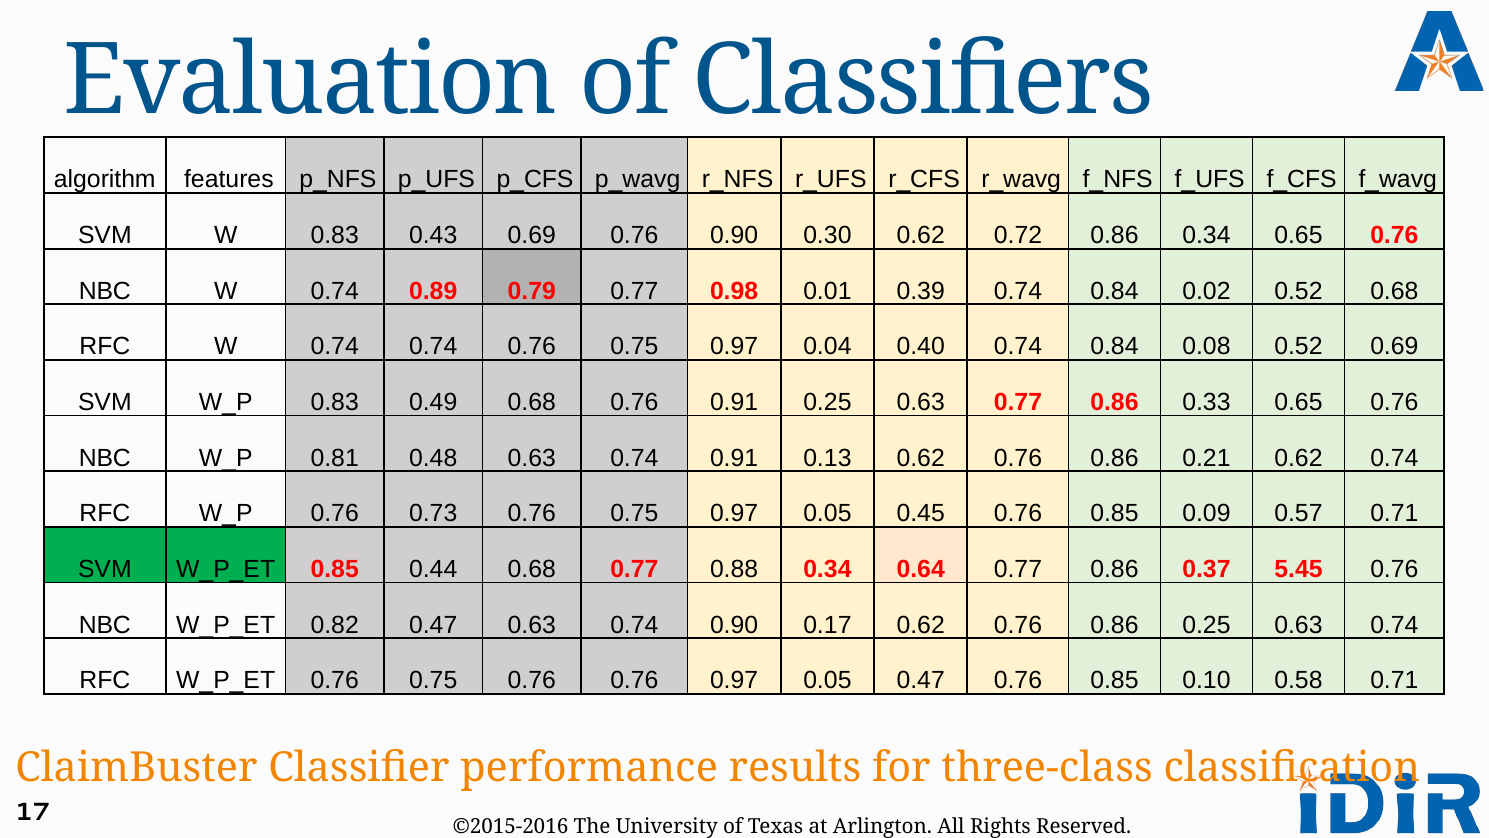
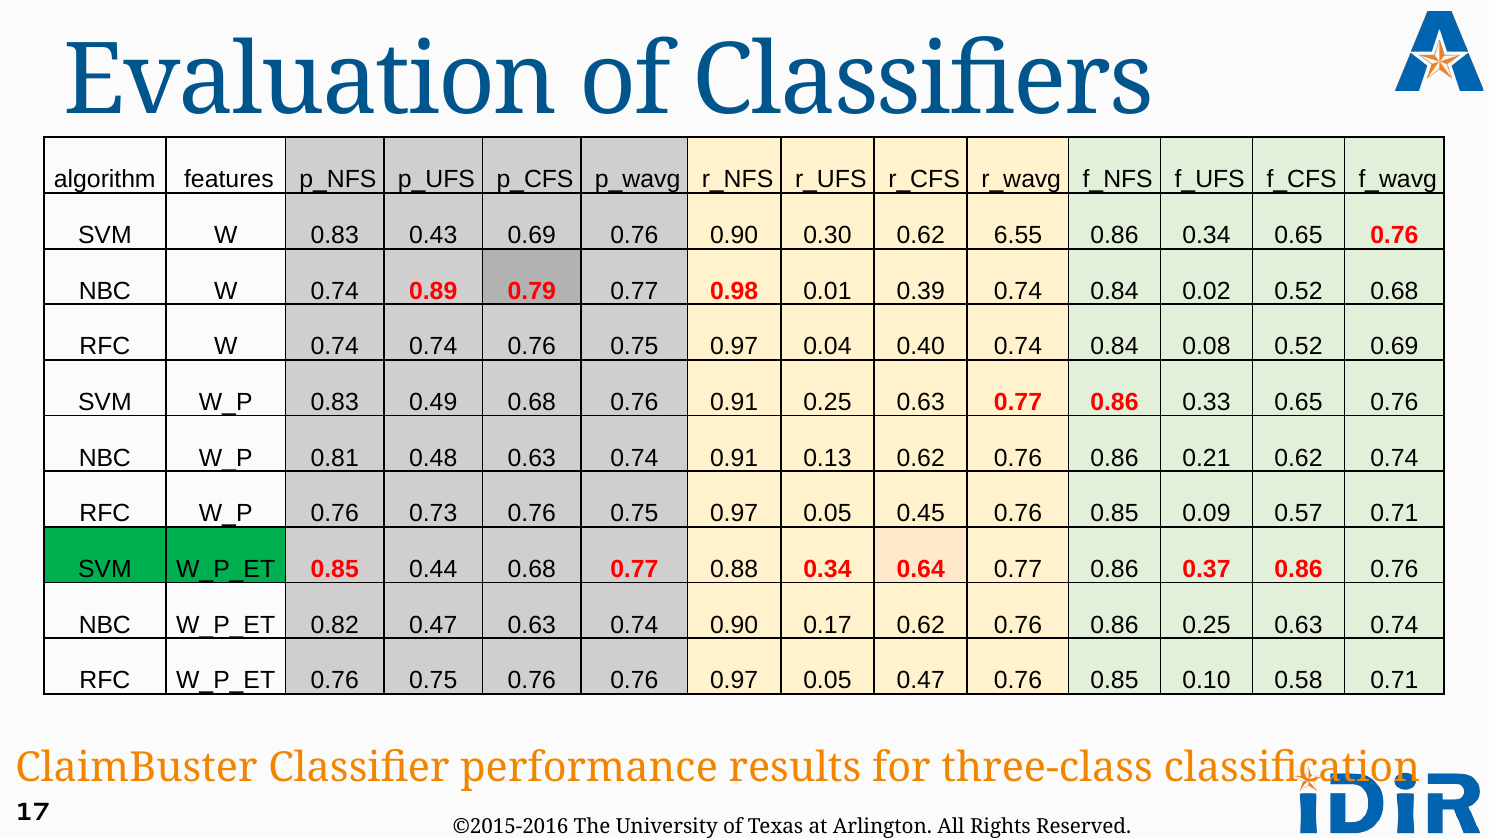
0.72: 0.72 -> 6.55 (1018, 235)
0.37 5.45: 5.45 -> 0.86 (1298, 569)
